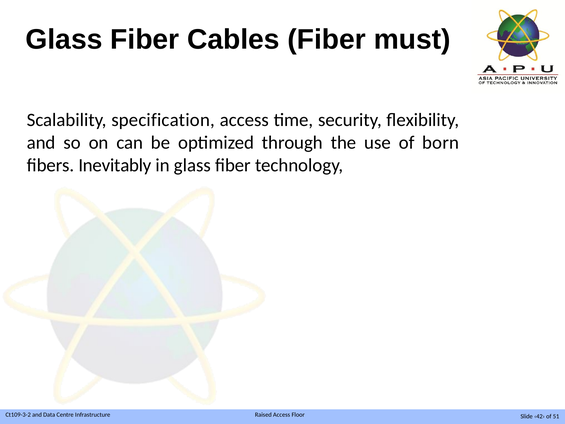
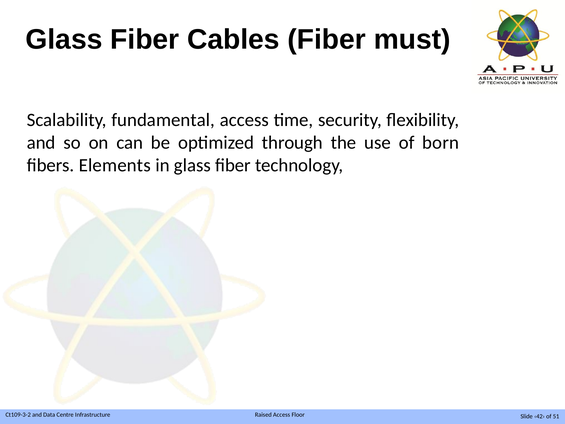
specification: specification -> fundamental (163, 120)
Inevitably: Inevitably -> Elements (115, 165)
